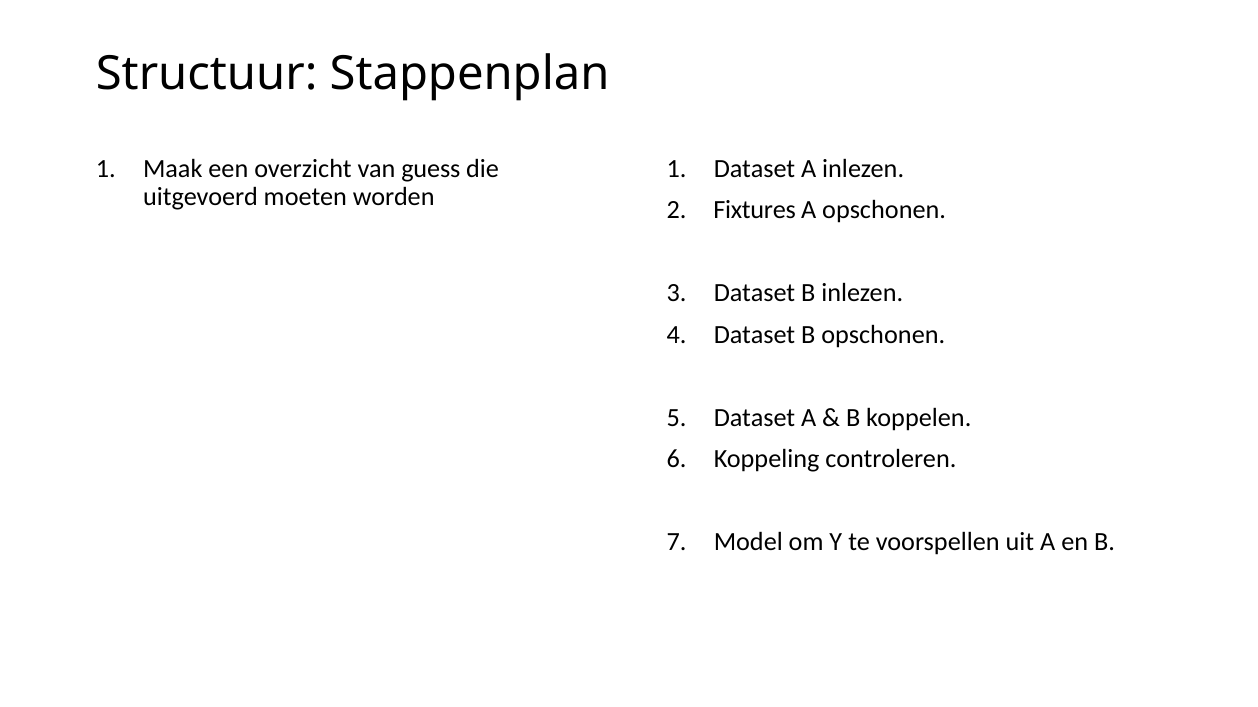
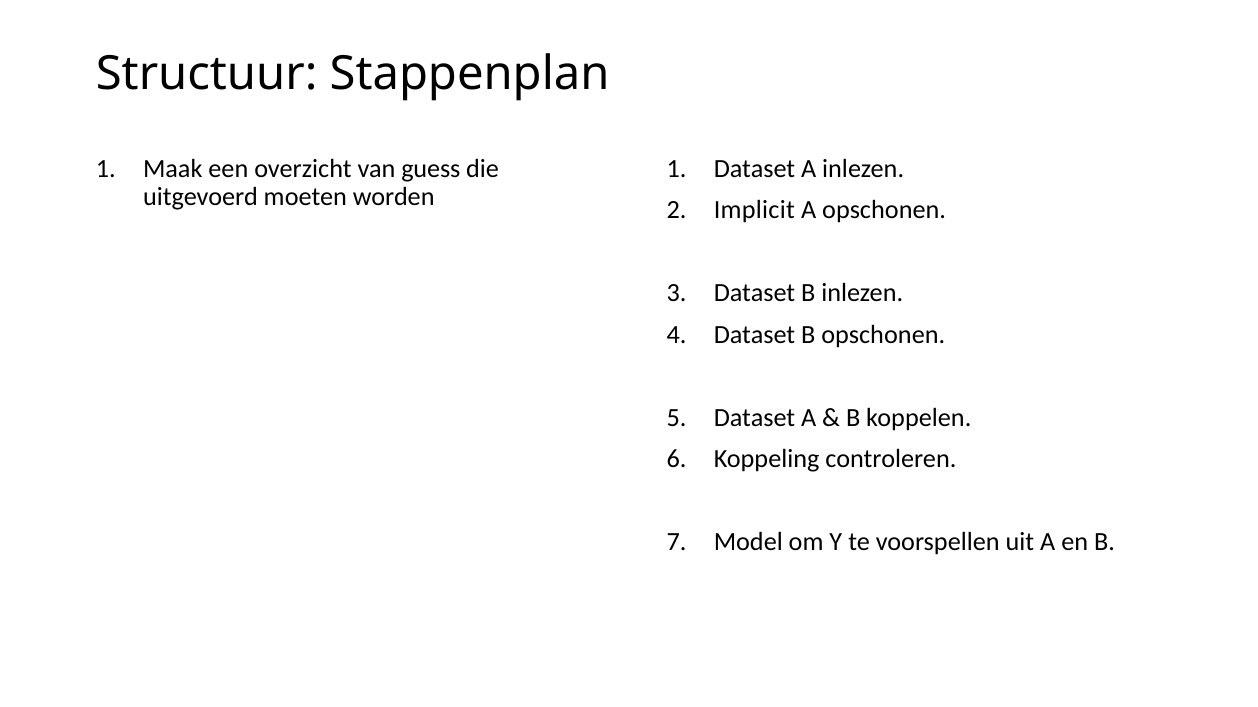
Fixtures: Fixtures -> Implicit (754, 210)
